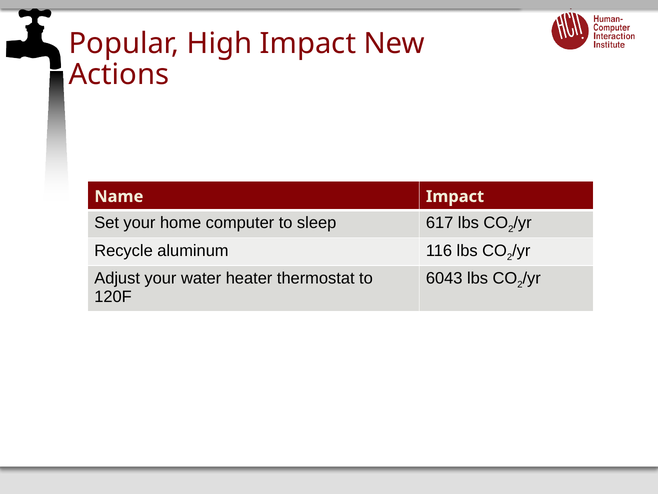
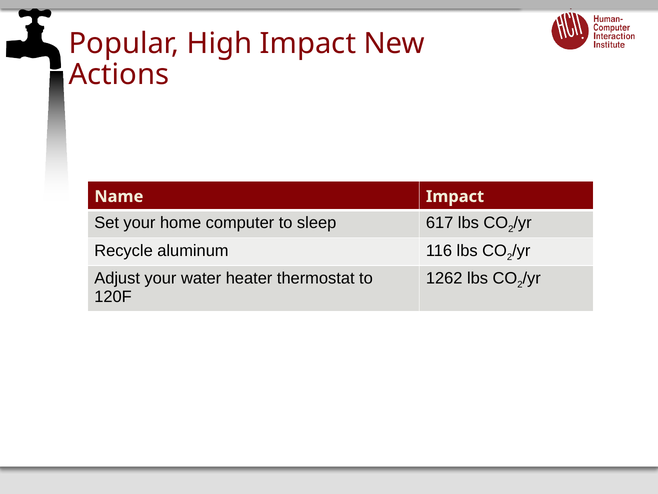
6043: 6043 -> 1262 (444, 278)
